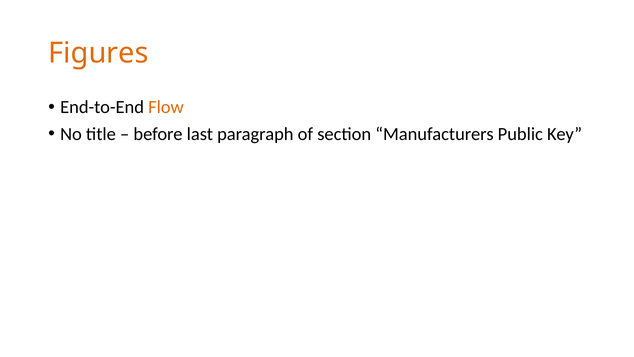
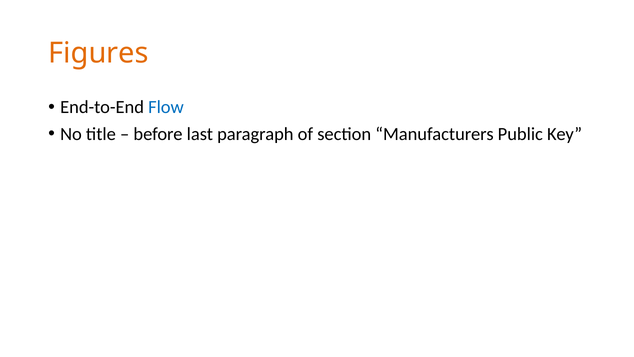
Flow colour: orange -> blue (166, 107)
